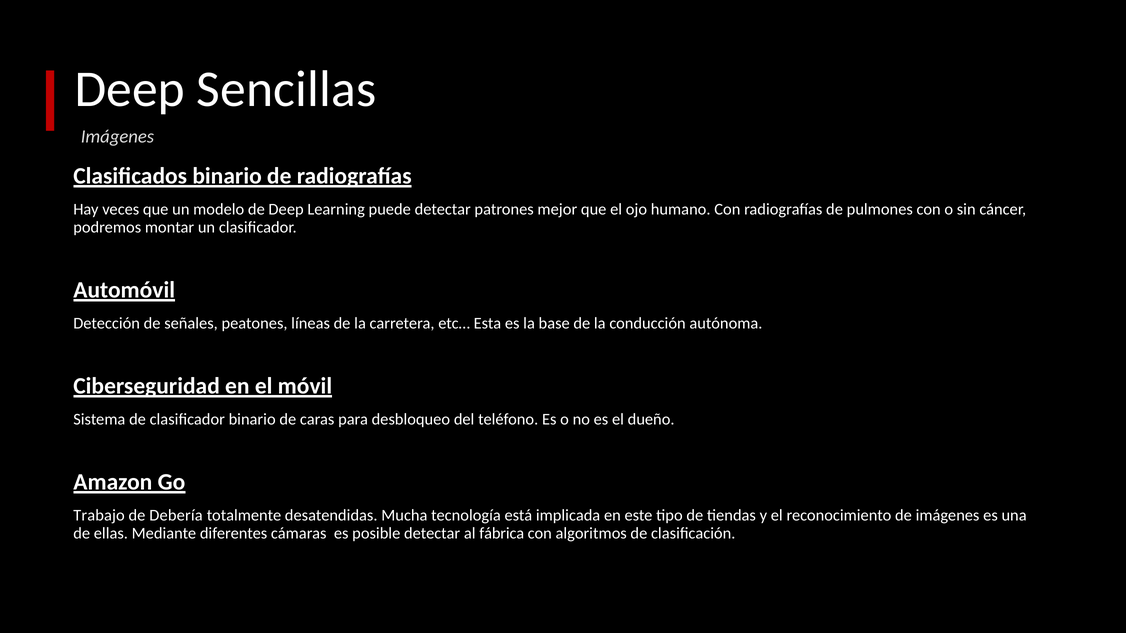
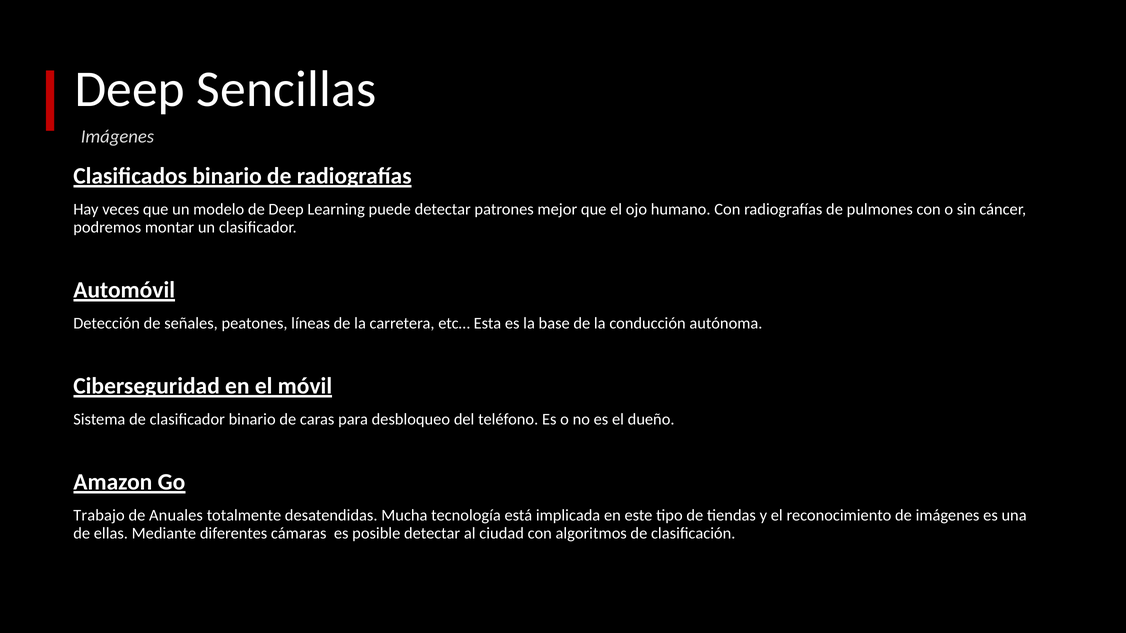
Debería: Debería -> Anuales (176, 516)
fábrica: fábrica -> ciudad (502, 534)
